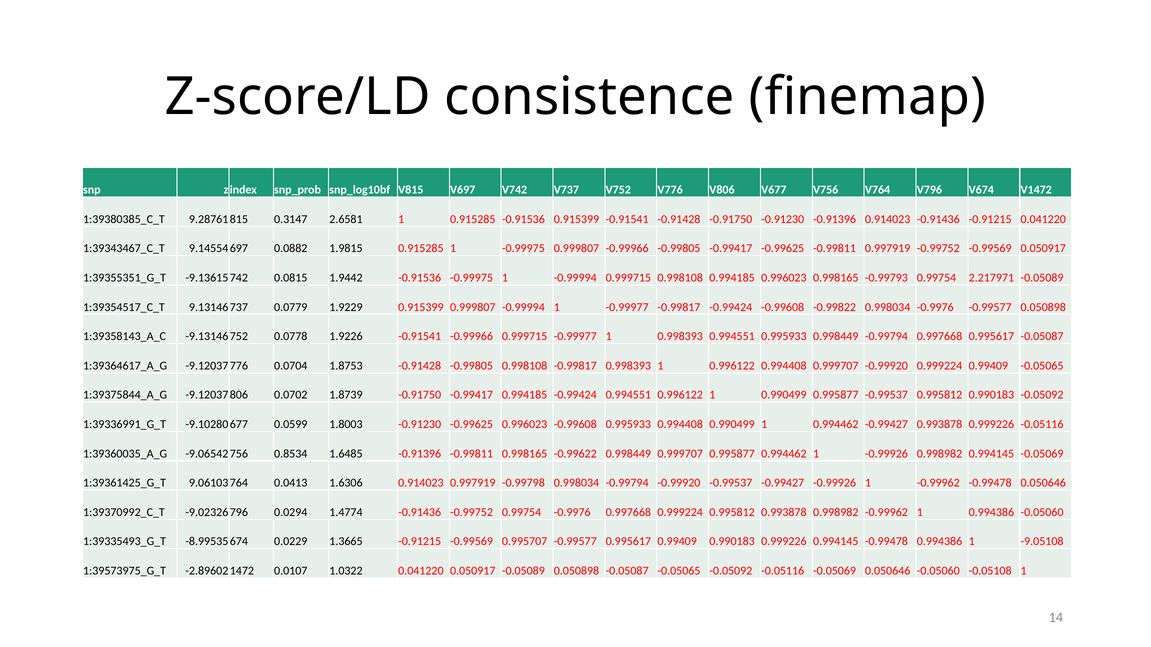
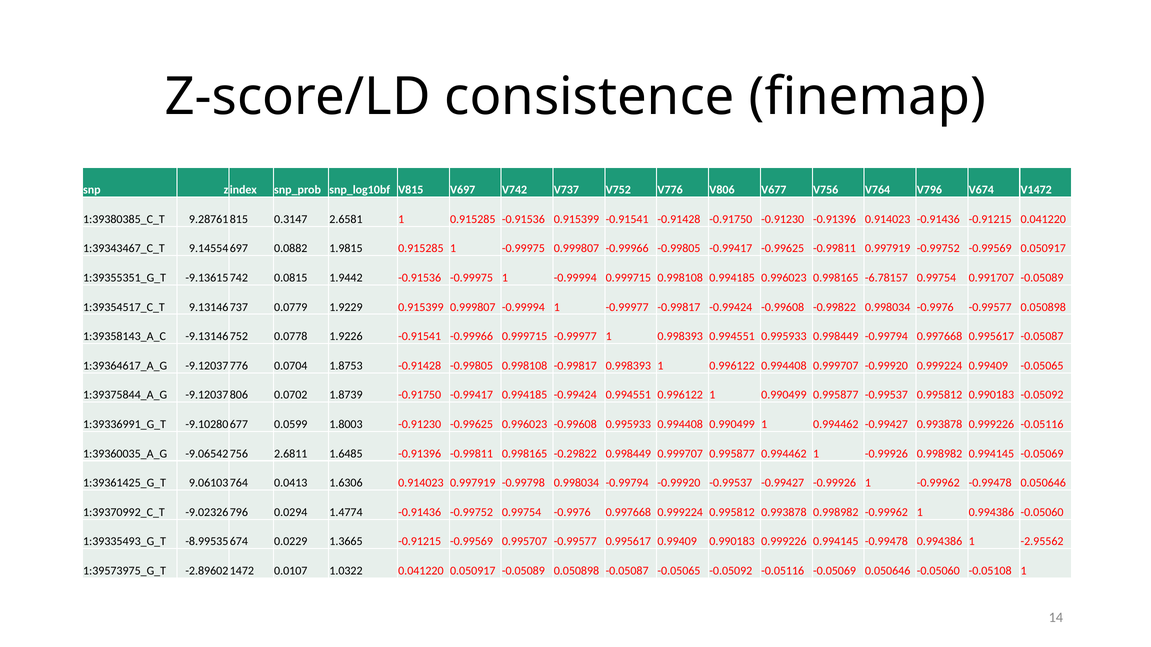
-0.99793: -0.99793 -> -6.78157 (886, 278)
2.217971: 2.217971 -> 0.991707 (991, 278)
0.8534: 0.8534 -> 2.6811 (291, 454)
-0.99622: -0.99622 -> -0.29822 (575, 454)
-9.05108: -9.05108 -> -2.95562 (1042, 542)
